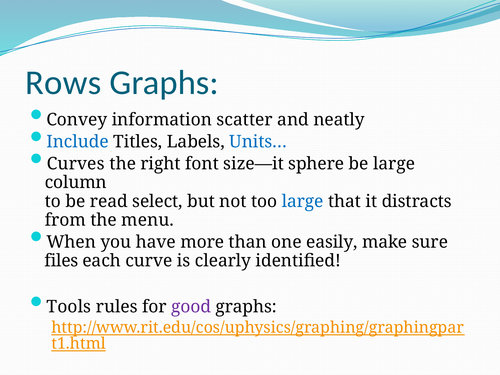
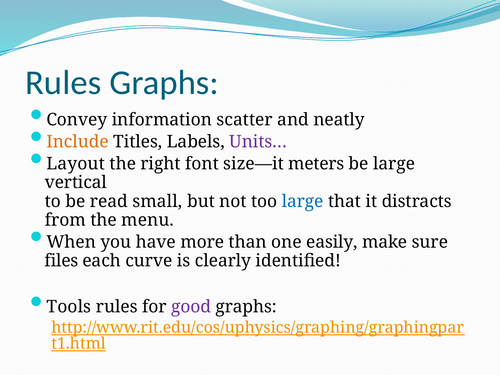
Rows: Rows -> Rules (63, 83)
Include colour: blue -> orange (78, 142)
Units… colour: blue -> purple (258, 142)
Curves: Curves -> Layout (76, 164)
sphere: sphere -> meters (316, 164)
column: column -> vertical (76, 183)
select: select -> small (157, 201)
